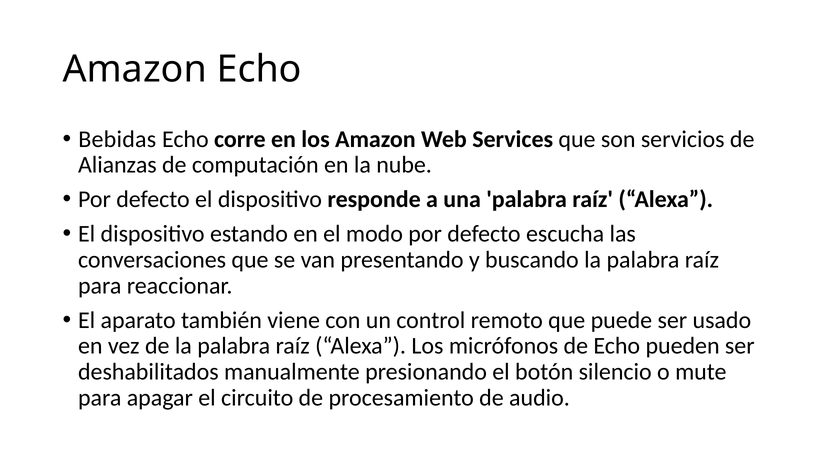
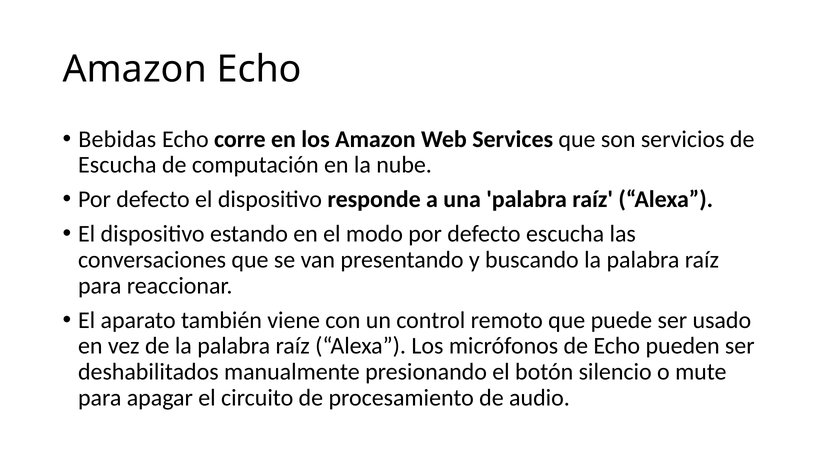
Alianzas: Alianzas -> Escucha (117, 165)
